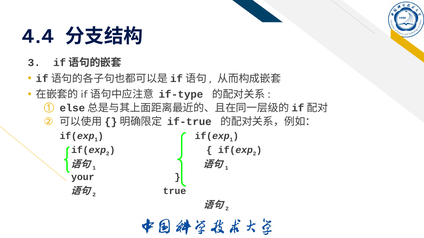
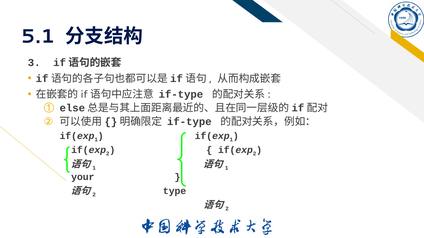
4.4: 4.4 -> 5.1 (38, 37)
if-true: if-true -> if-type (189, 122)
true: true -> type (175, 191)
